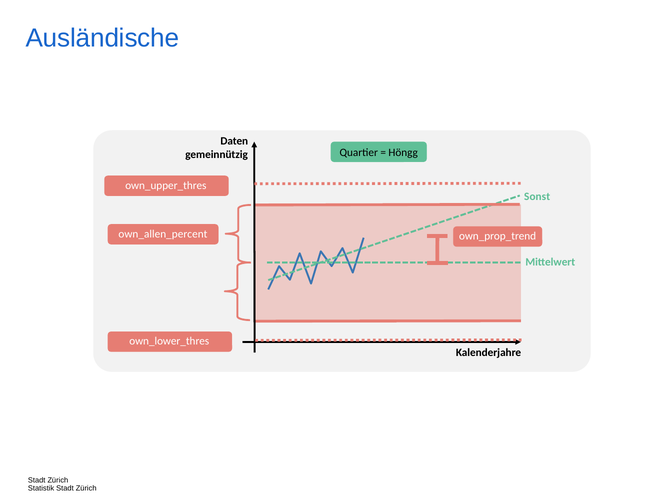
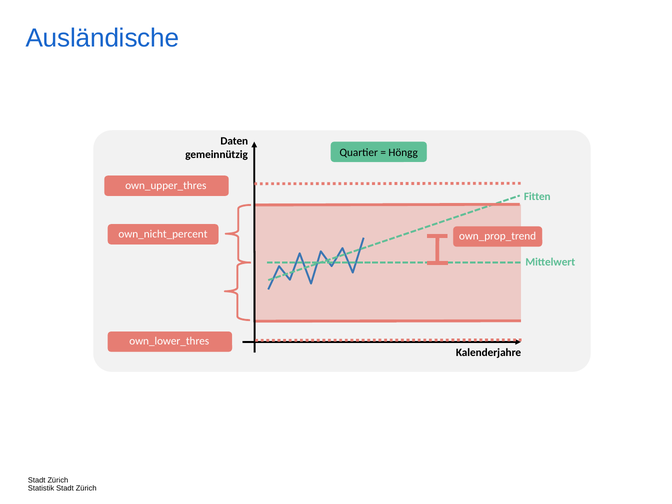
Sonst: Sonst -> Fitten (537, 197)
own_allen_percent: own_allen_percent -> own_nicht_percent (163, 234)
